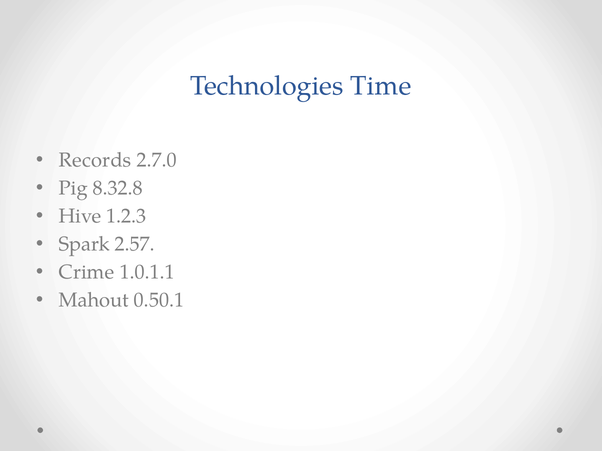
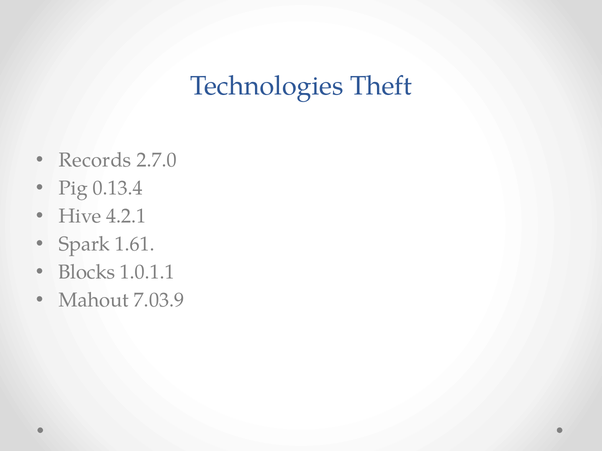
Time: Time -> Theft (381, 86)
8.32.8: 8.32.8 -> 0.13.4 (118, 188)
1.2.3: 1.2.3 -> 4.2.1 (126, 216)
2.57: 2.57 -> 1.61 (135, 244)
Crime: Crime -> Blocks (87, 273)
0.50.1: 0.50.1 -> 7.03.9 (159, 301)
